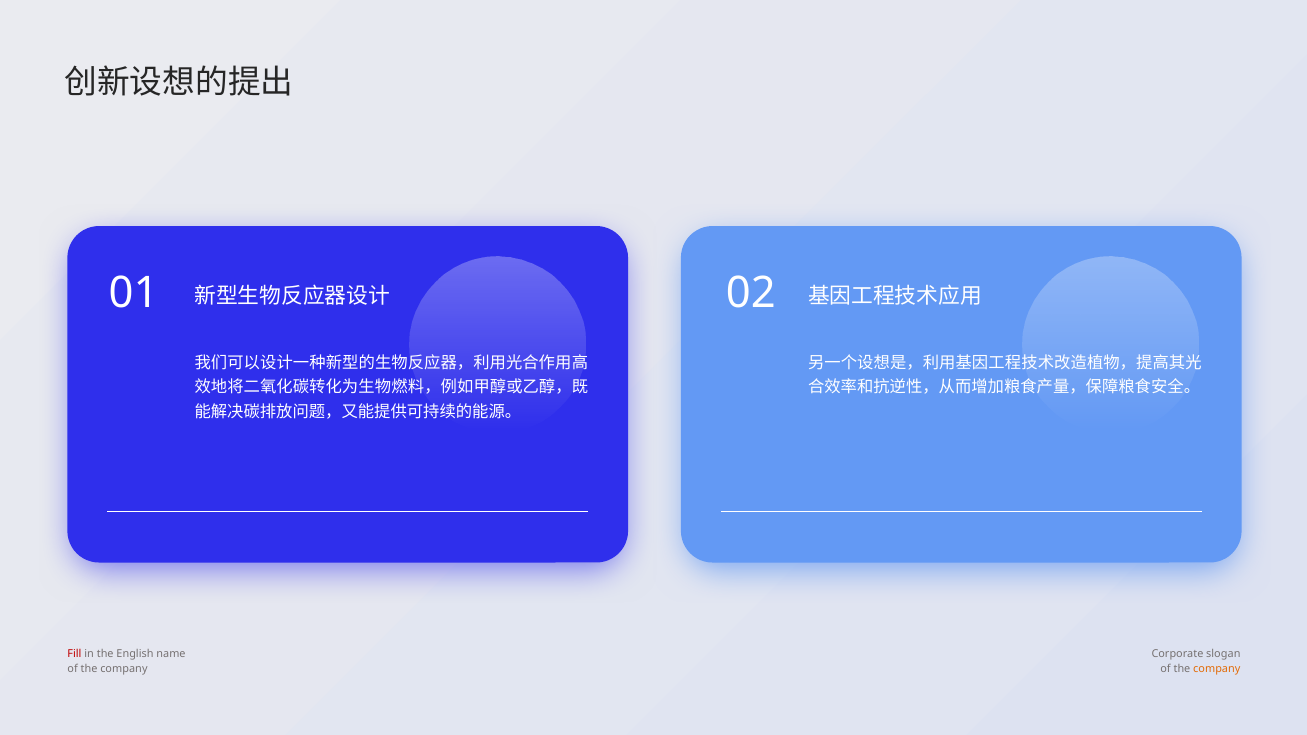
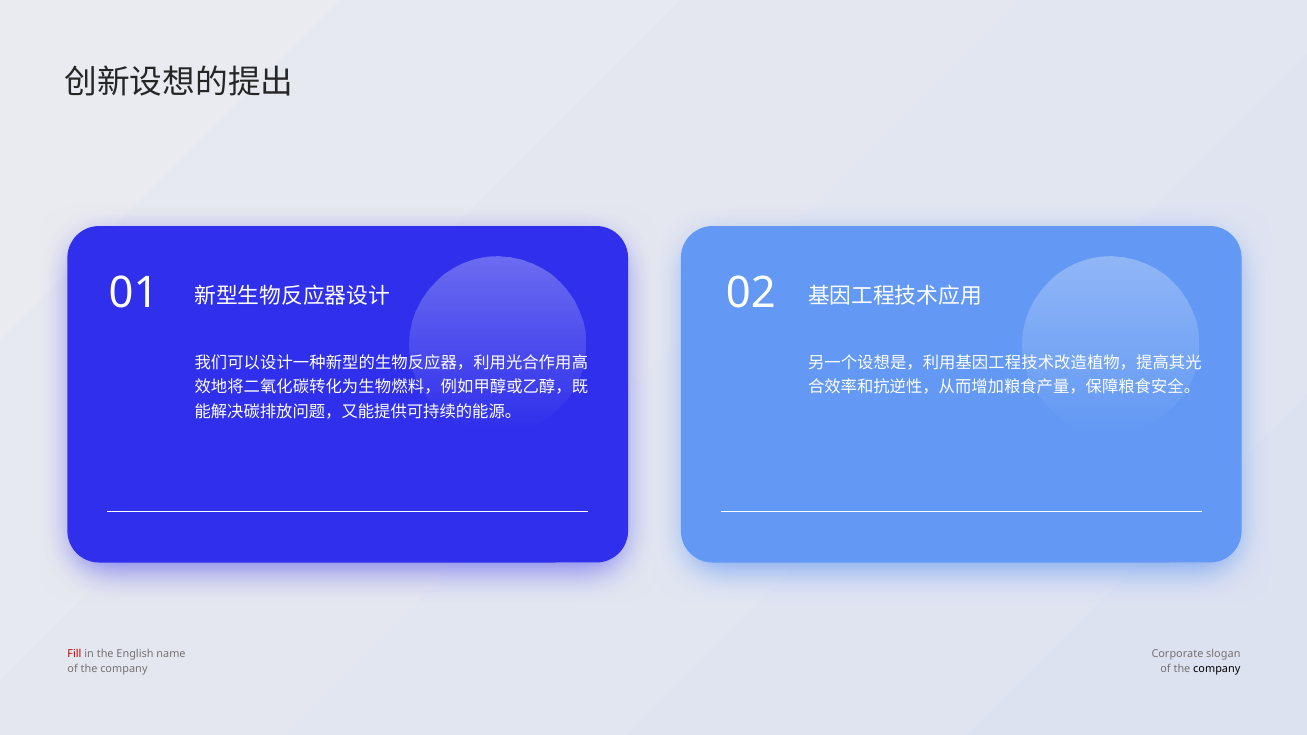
company colour: orange -> black (1217, 669)
